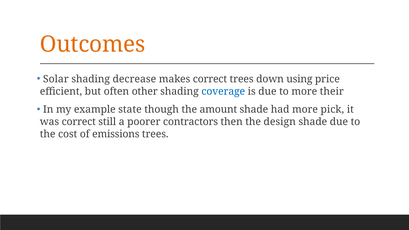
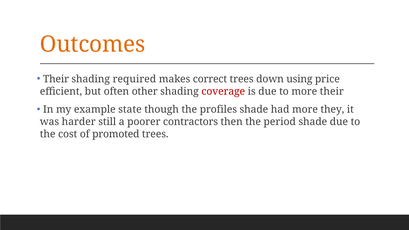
Solar: Solar -> Their (56, 79)
decrease: decrease -> required (134, 79)
coverage colour: blue -> red (223, 91)
amount: amount -> profiles (218, 110)
pick: pick -> they (332, 110)
was correct: correct -> harder (79, 122)
design: design -> period (280, 122)
emissions: emissions -> promoted (116, 134)
